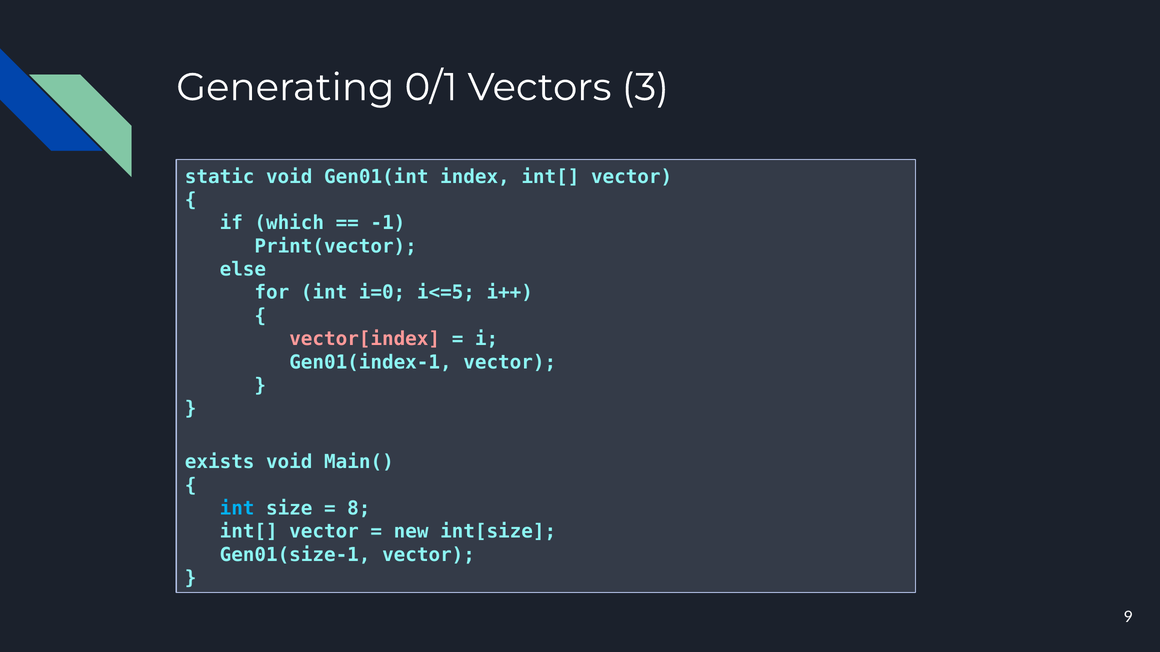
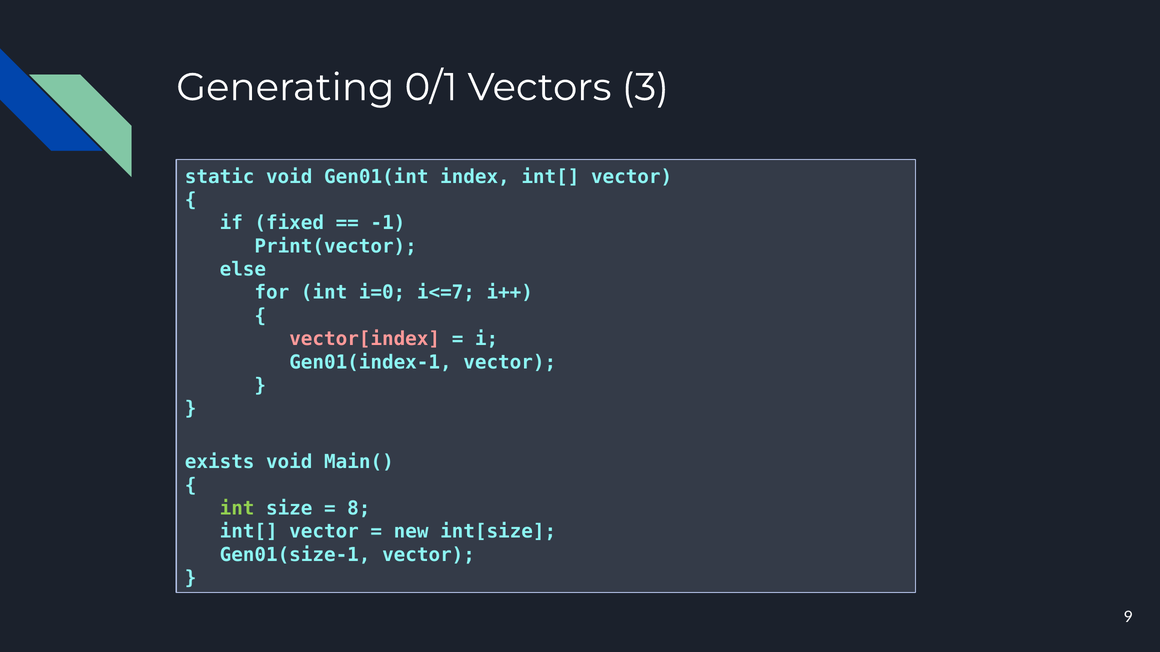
which: which -> fixed (289, 223)
i<=5: i<=5 -> i<=7 (446, 293)
int colour: light blue -> light green (237, 509)
